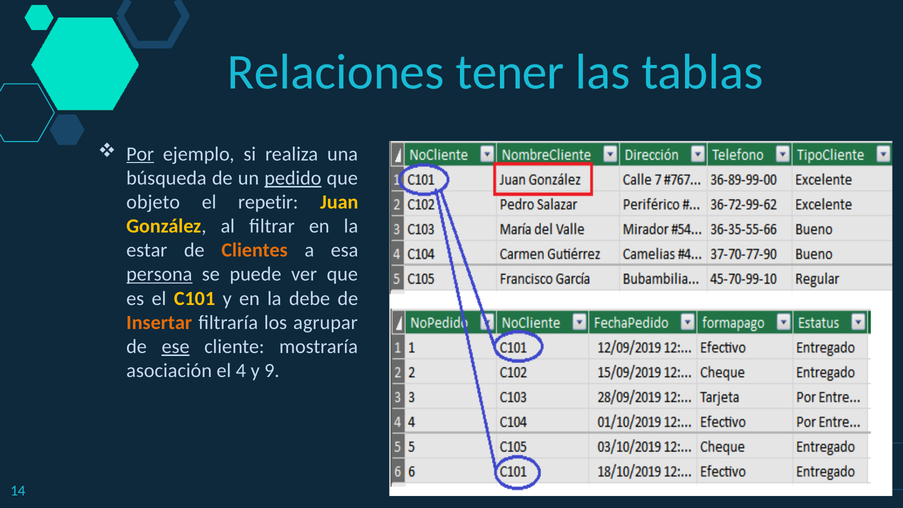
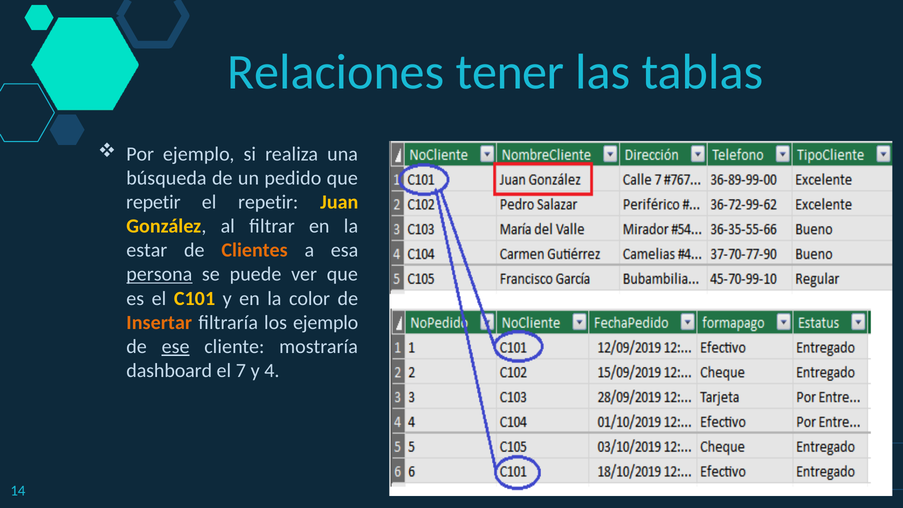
Por underline: present -> none (140, 154)
pedido underline: present -> none (293, 178)
objeto: objeto -> repetir (153, 202)
debe: debe -> color (310, 298)
los agrupar: agrupar -> ejemplo (326, 322)
asociación: asociación -> dashboard (169, 371)
4: 4 -> 7 (241, 371)
9: 9 -> 4 (272, 371)
